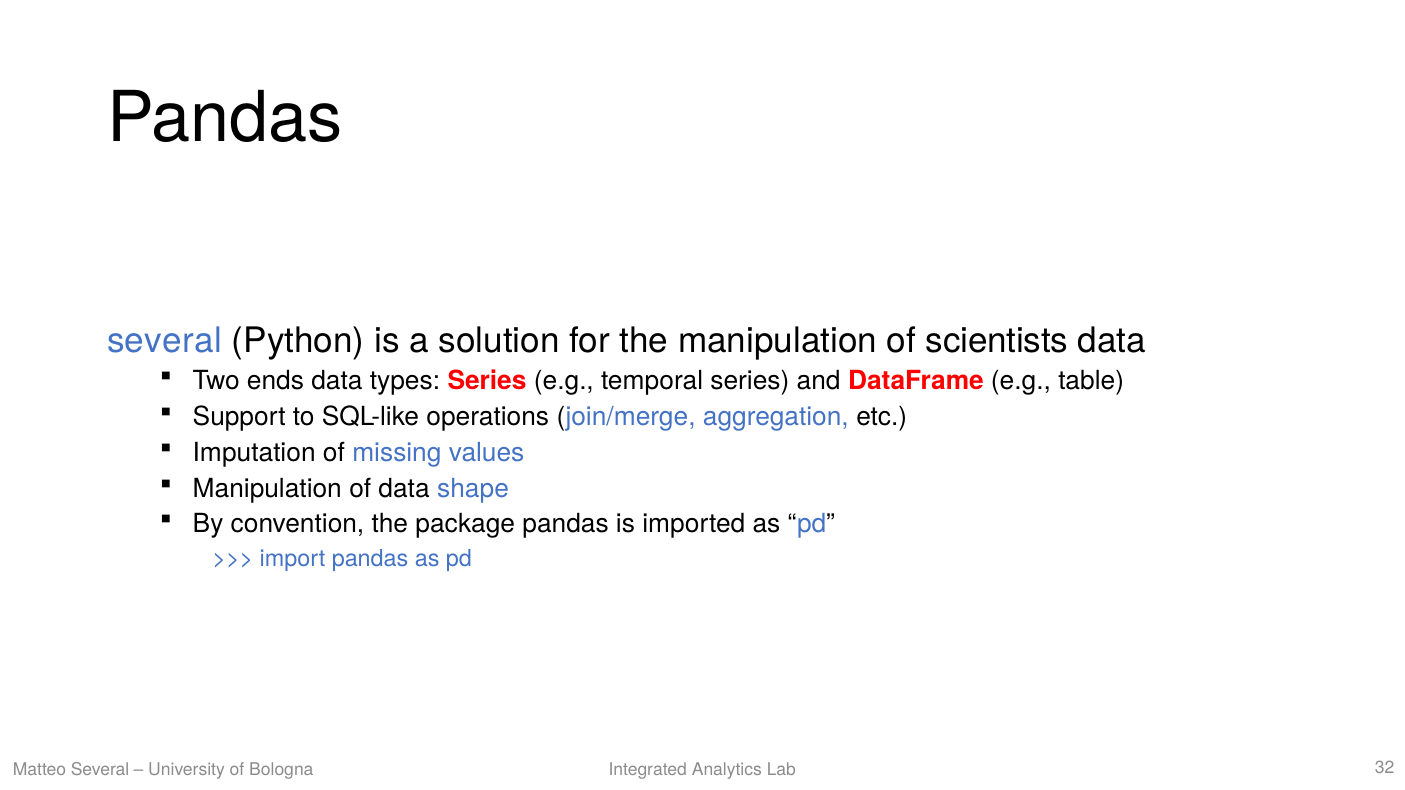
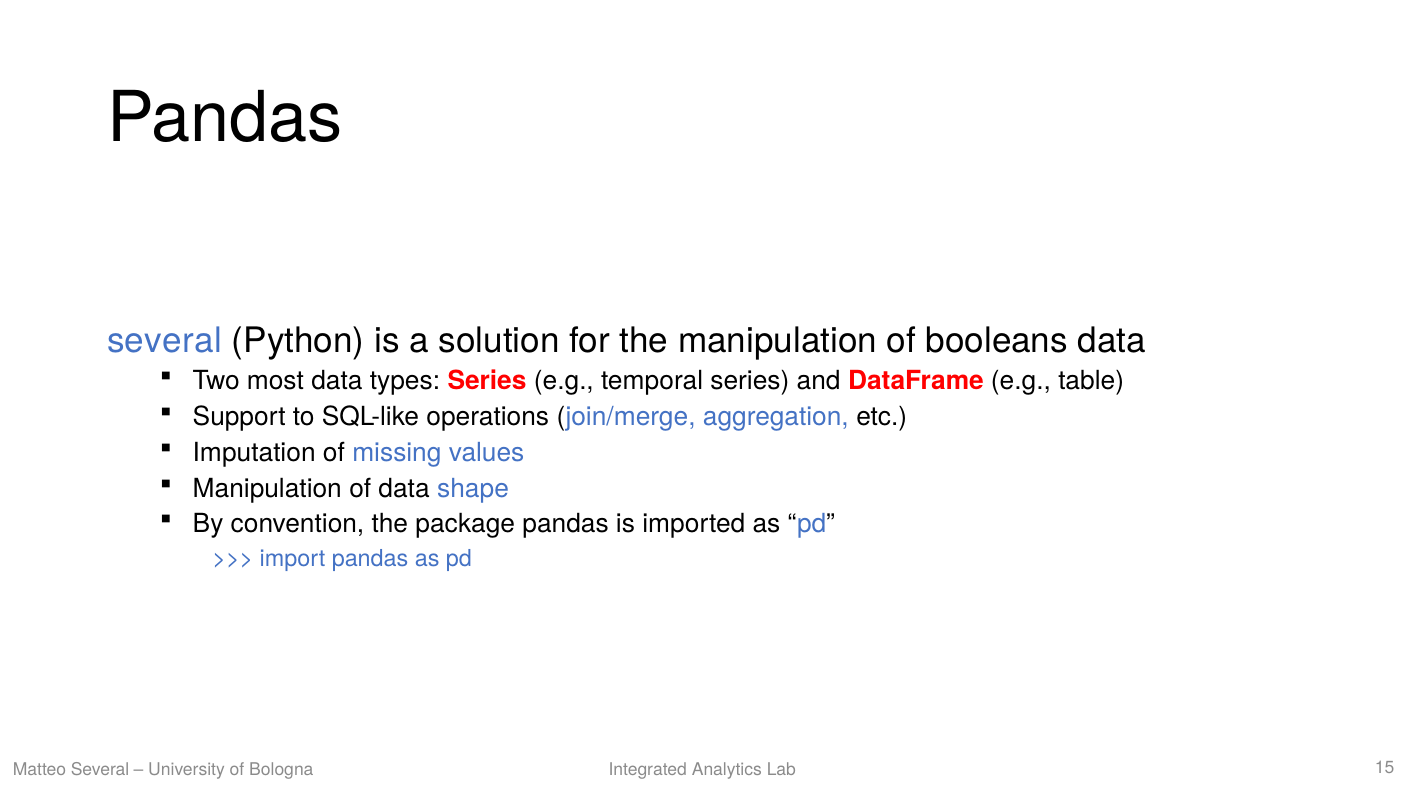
scientists: scientists -> booleans (997, 341)
ends: ends -> most (275, 381)
32: 32 -> 15 (1385, 768)
